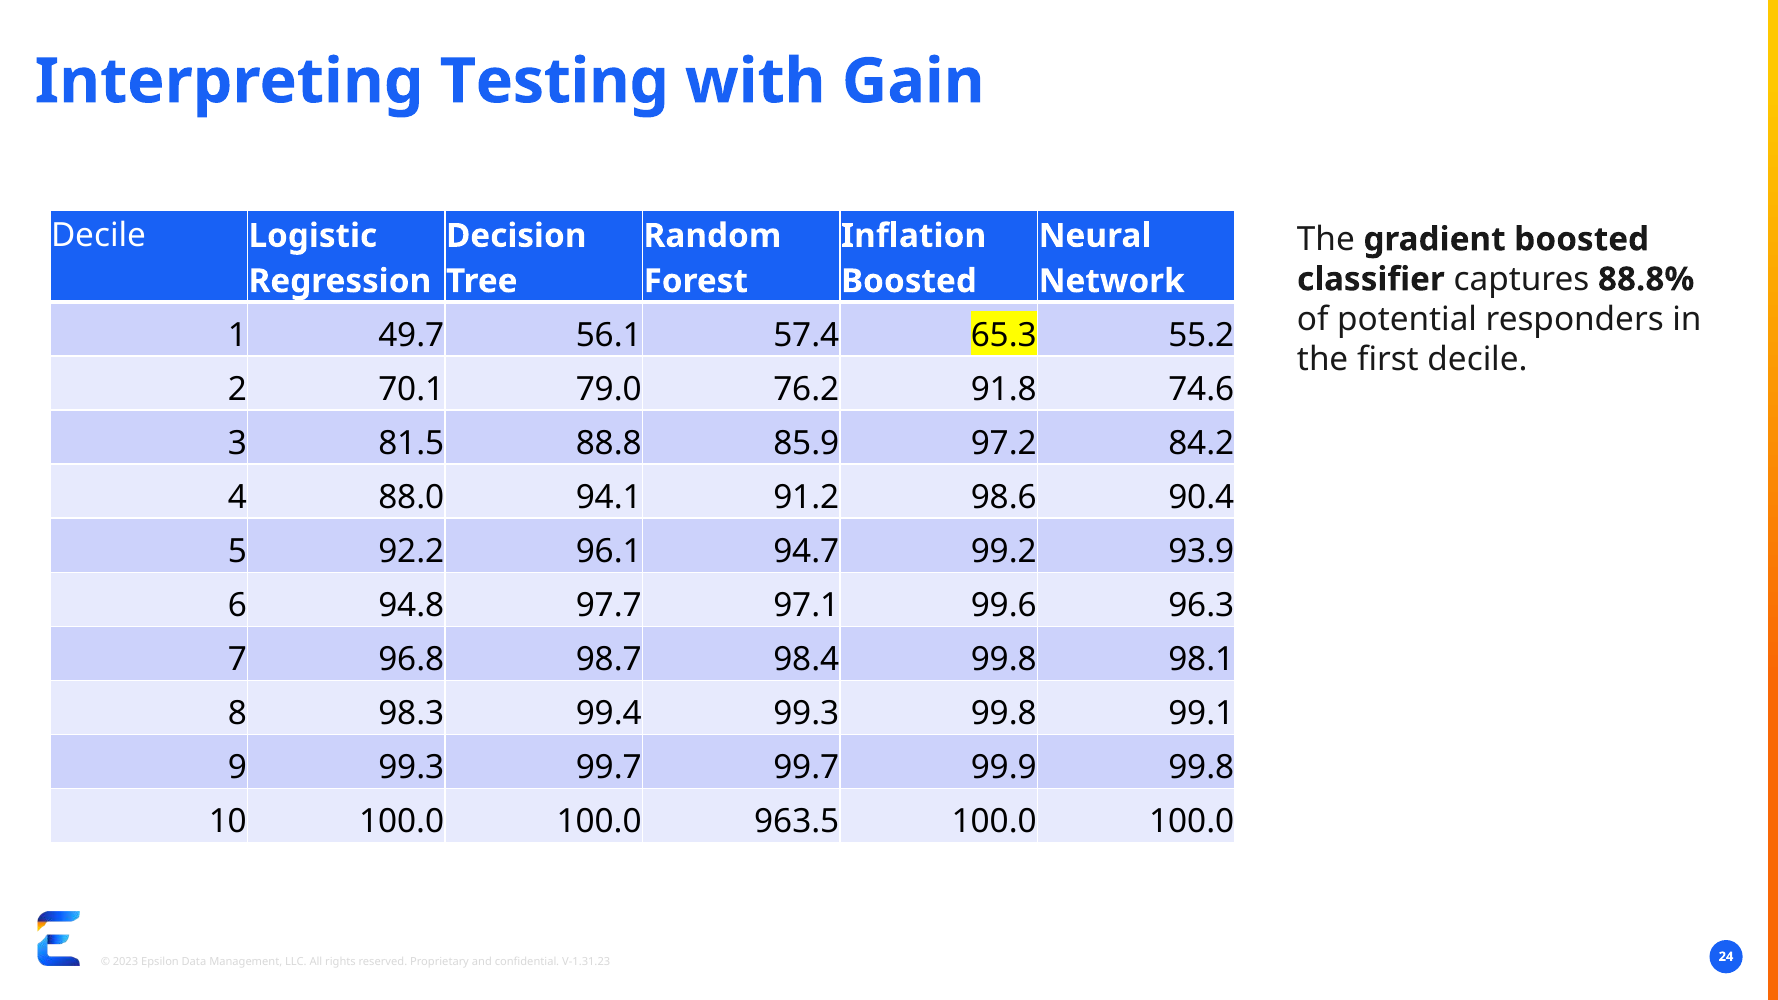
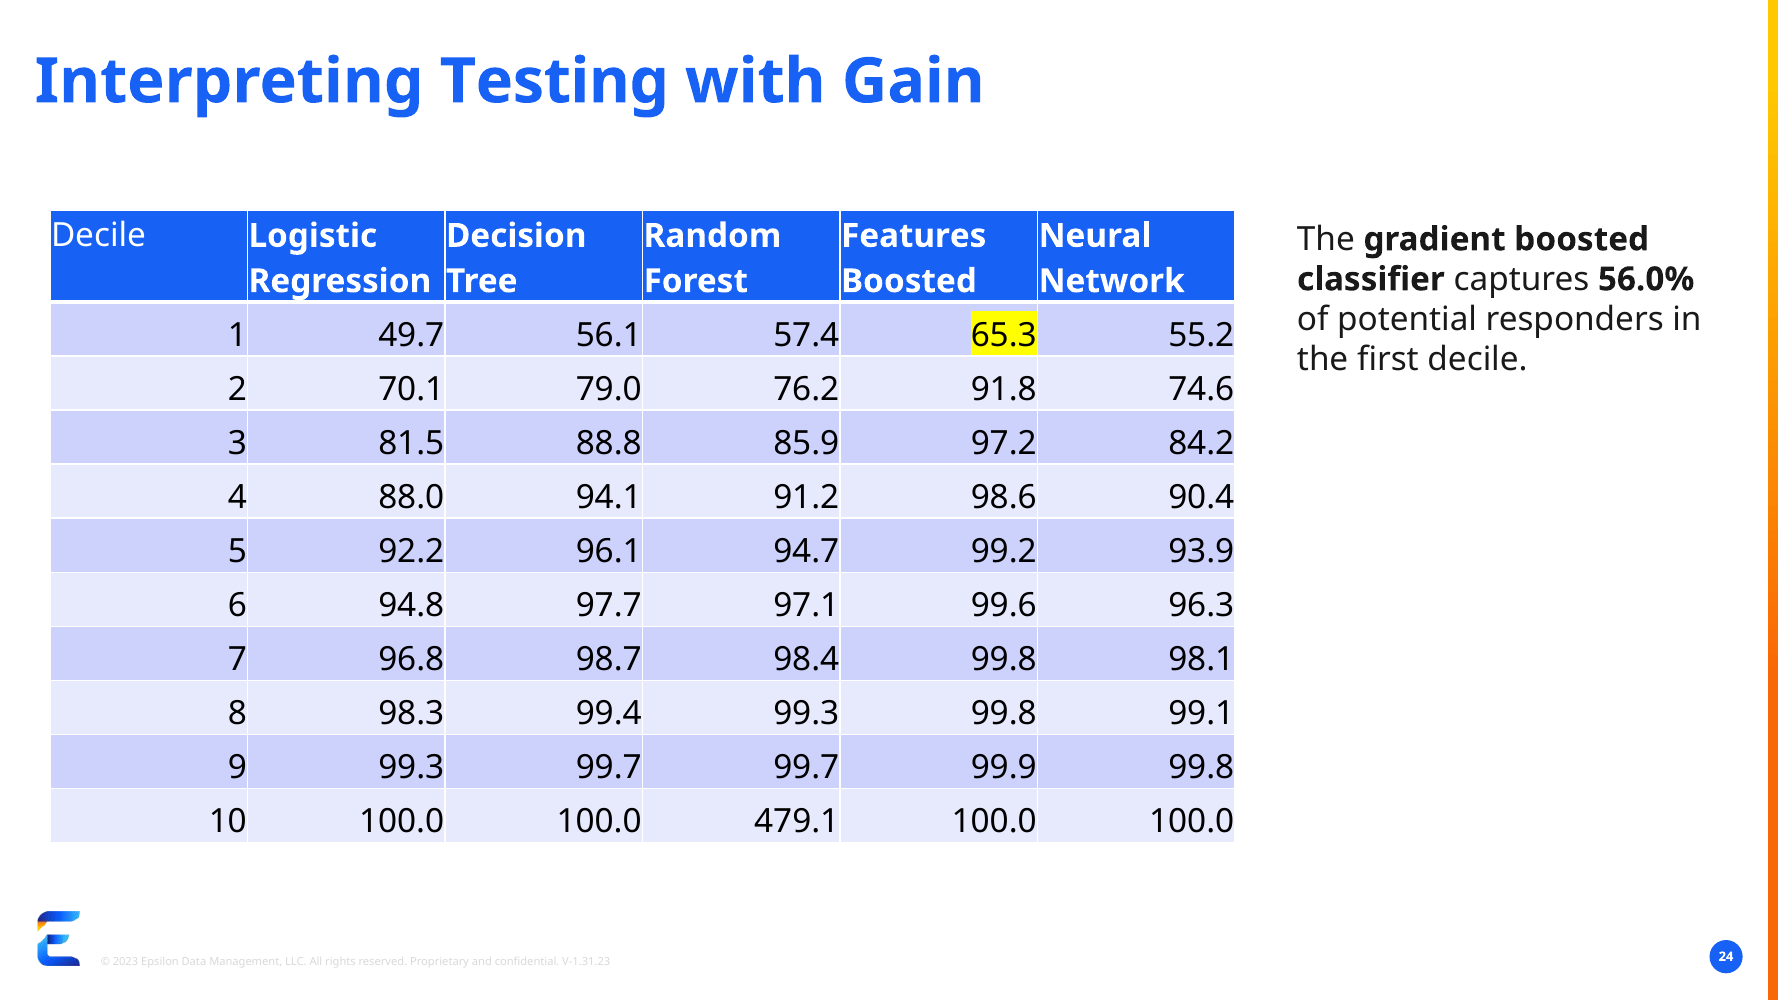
Inflation: Inflation -> Features (914, 236)
88.8%: 88.8% -> 56.0% (1646, 279)
963.5: 963.5 -> 479.1 (797, 822)
